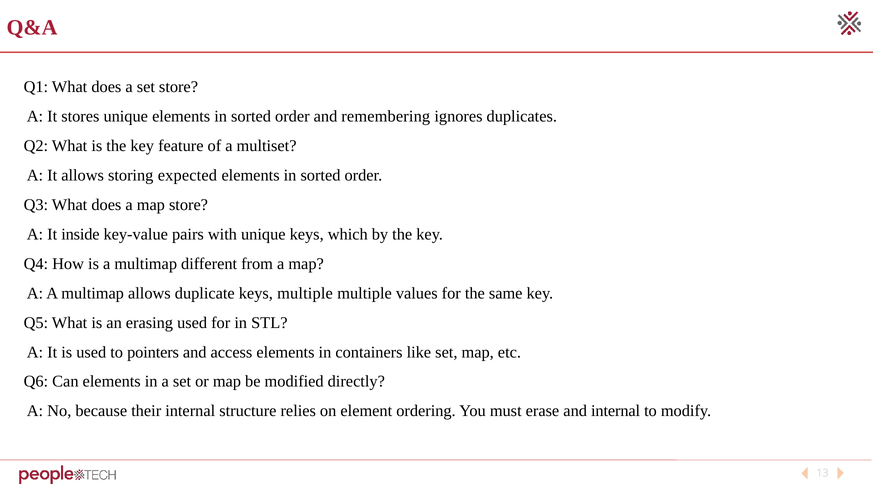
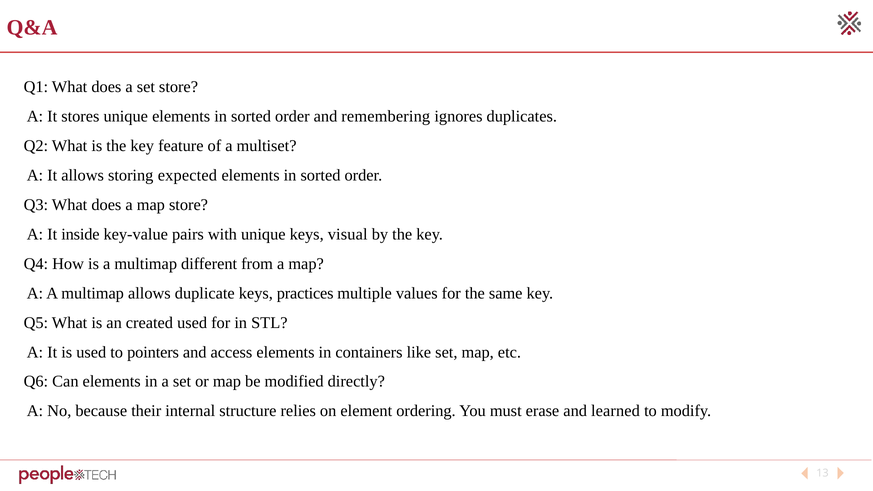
which: which -> visual (348, 234)
keys multiple: multiple -> practices (305, 293)
erasing: erasing -> created (149, 323)
and internal: internal -> learned (615, 411)
